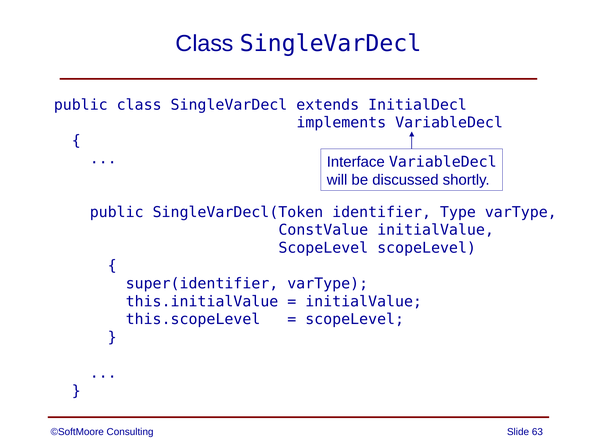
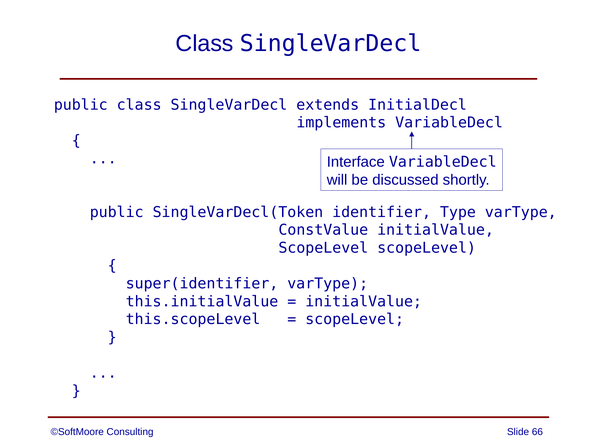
63: 63 -> 66 (537, 433)
